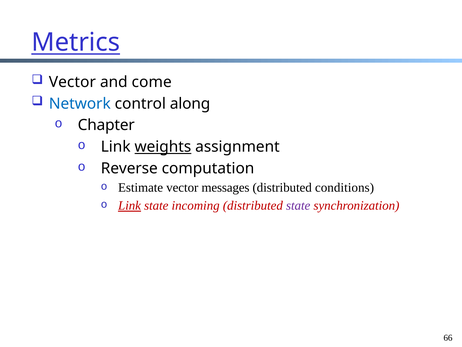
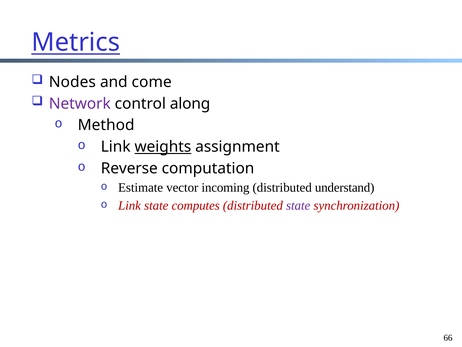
Vector: Vector -> Nodes (72, 82)
Network colour: blue -> purple (80, 103)
Chapter: Chapter -> Method (106, 125)
messages: messages -> incoming (226, 187)
conditions: conditions -> understand (345, 187)
Link underline: present -> none (130, 205)
incoming: incoming -> computes (196, 205)
